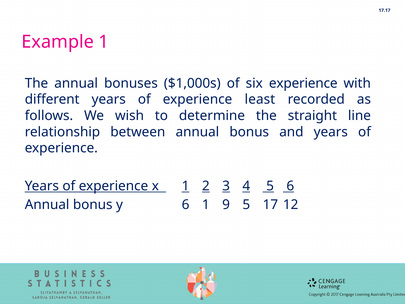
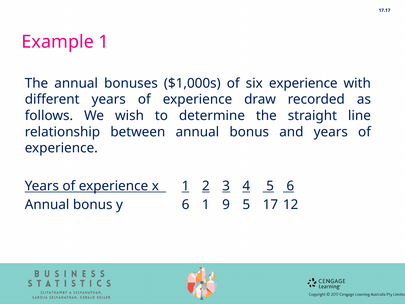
least: least -> draw (260, 99)
